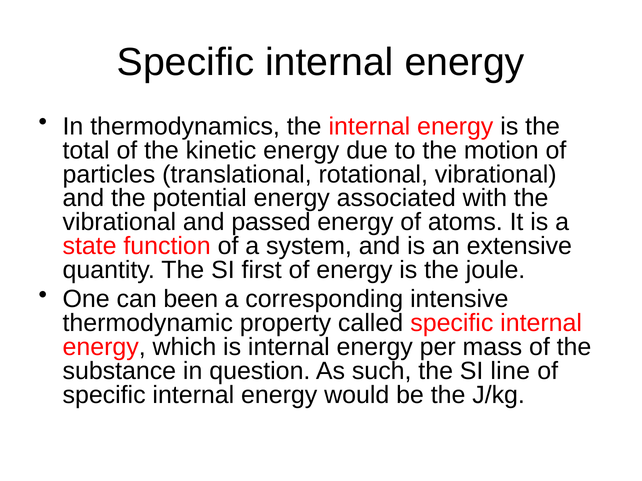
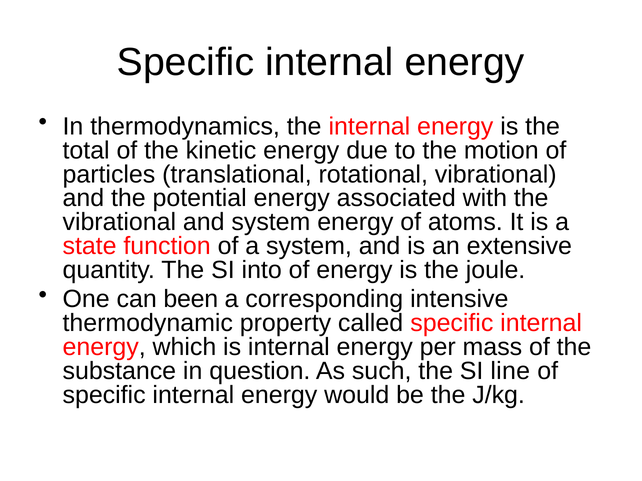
and passed: passed -> system (271, 222)
first: first -> into (262, 270)
